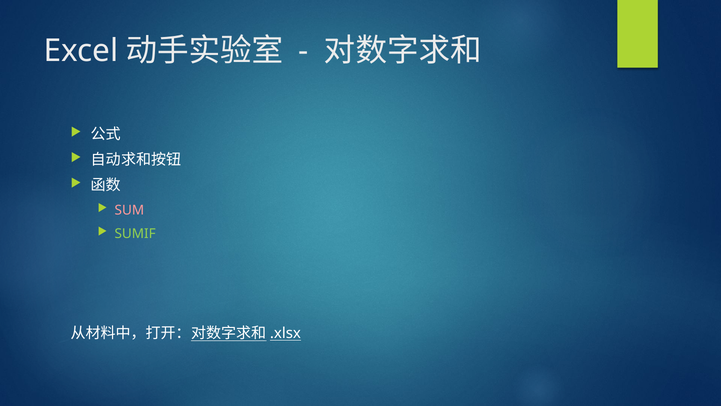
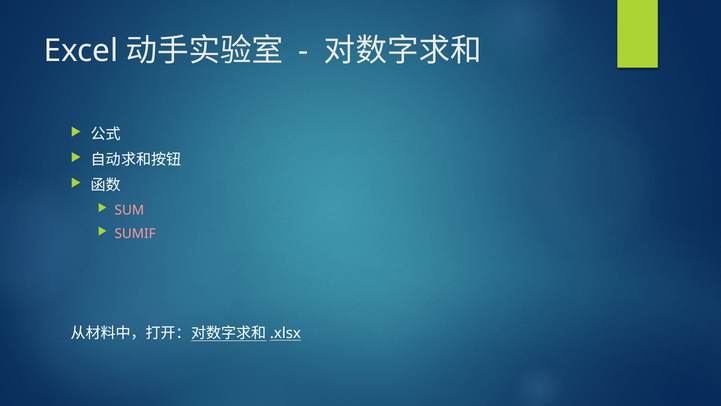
SUMIF colour: light green -> pink (135, 234)
